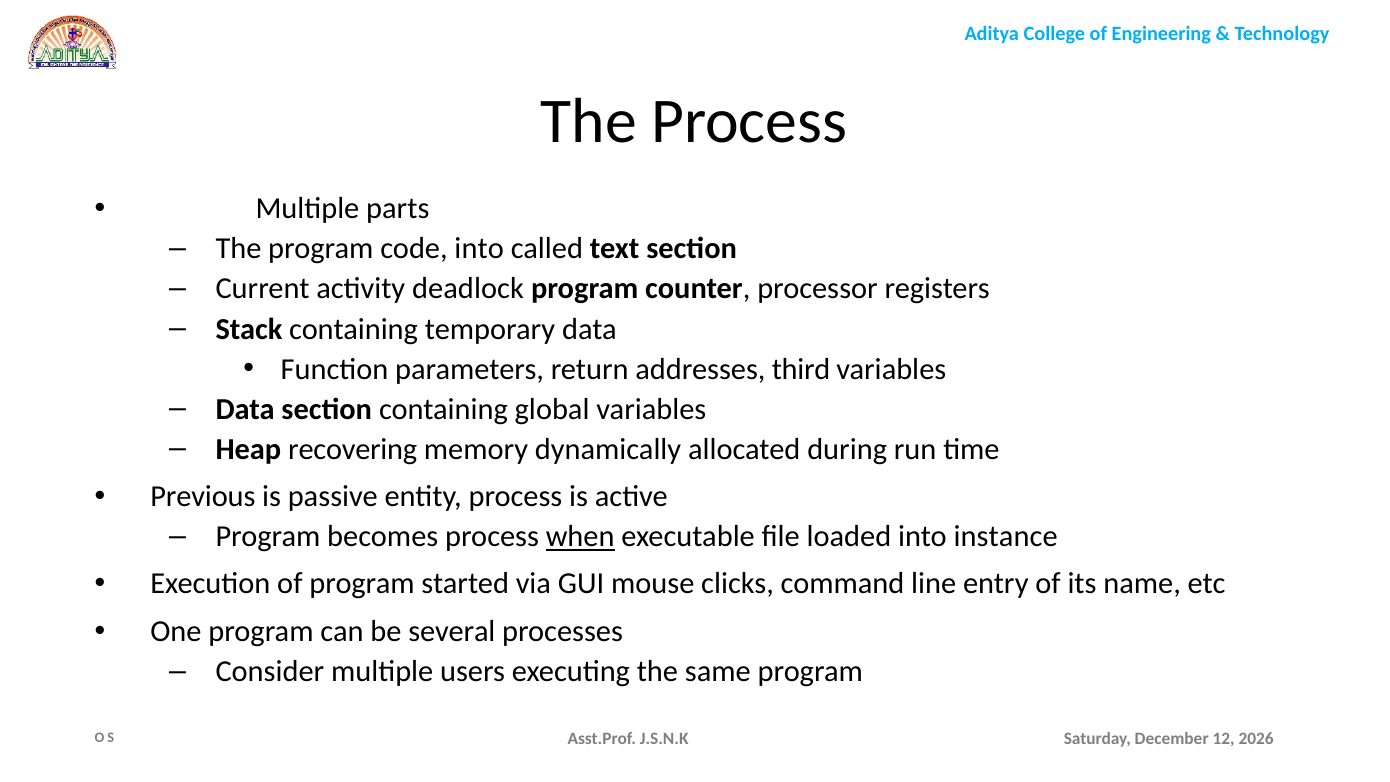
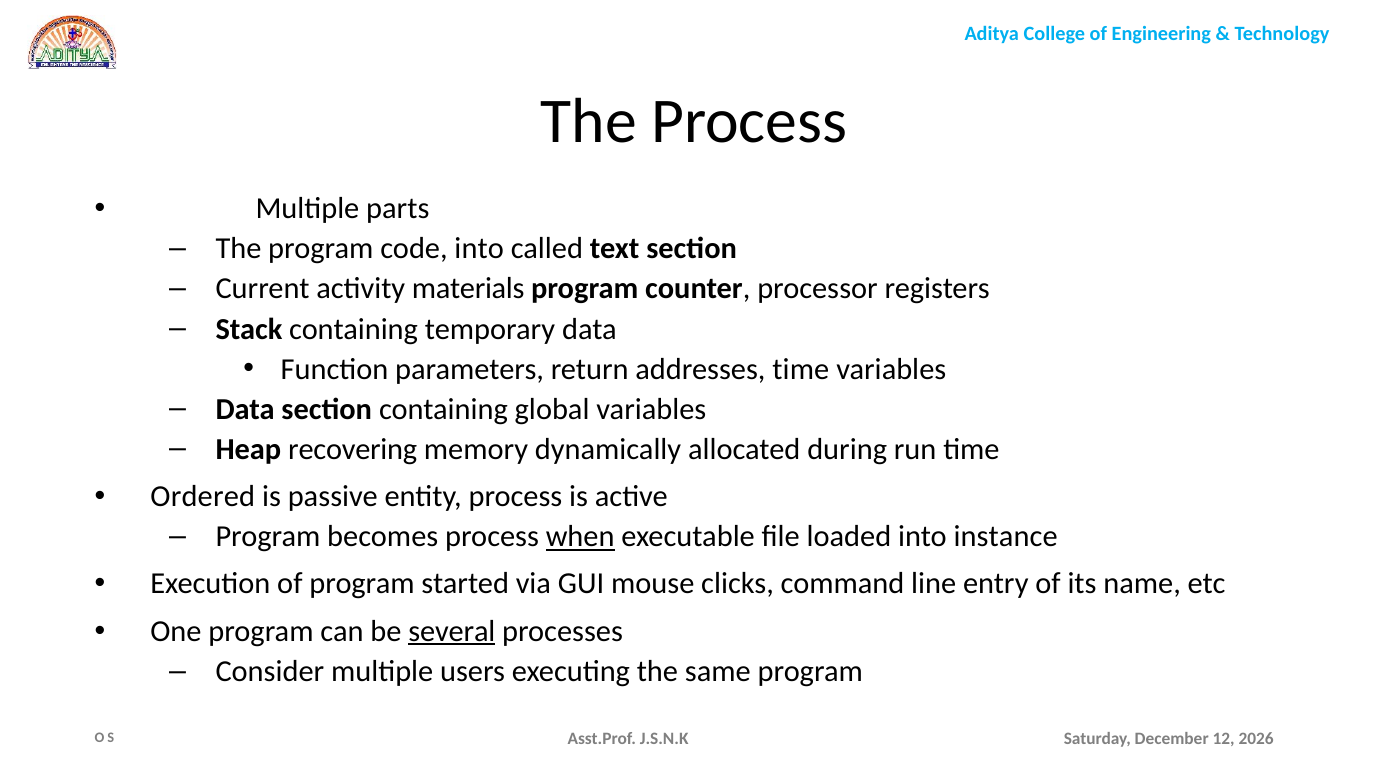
deadlock: deadlock -> materials (468, 289)
addresses third: third -> time (801, 369)
Previous: Previous -> Ordered (203, 496)
several underline: none -> present (452, 631)
